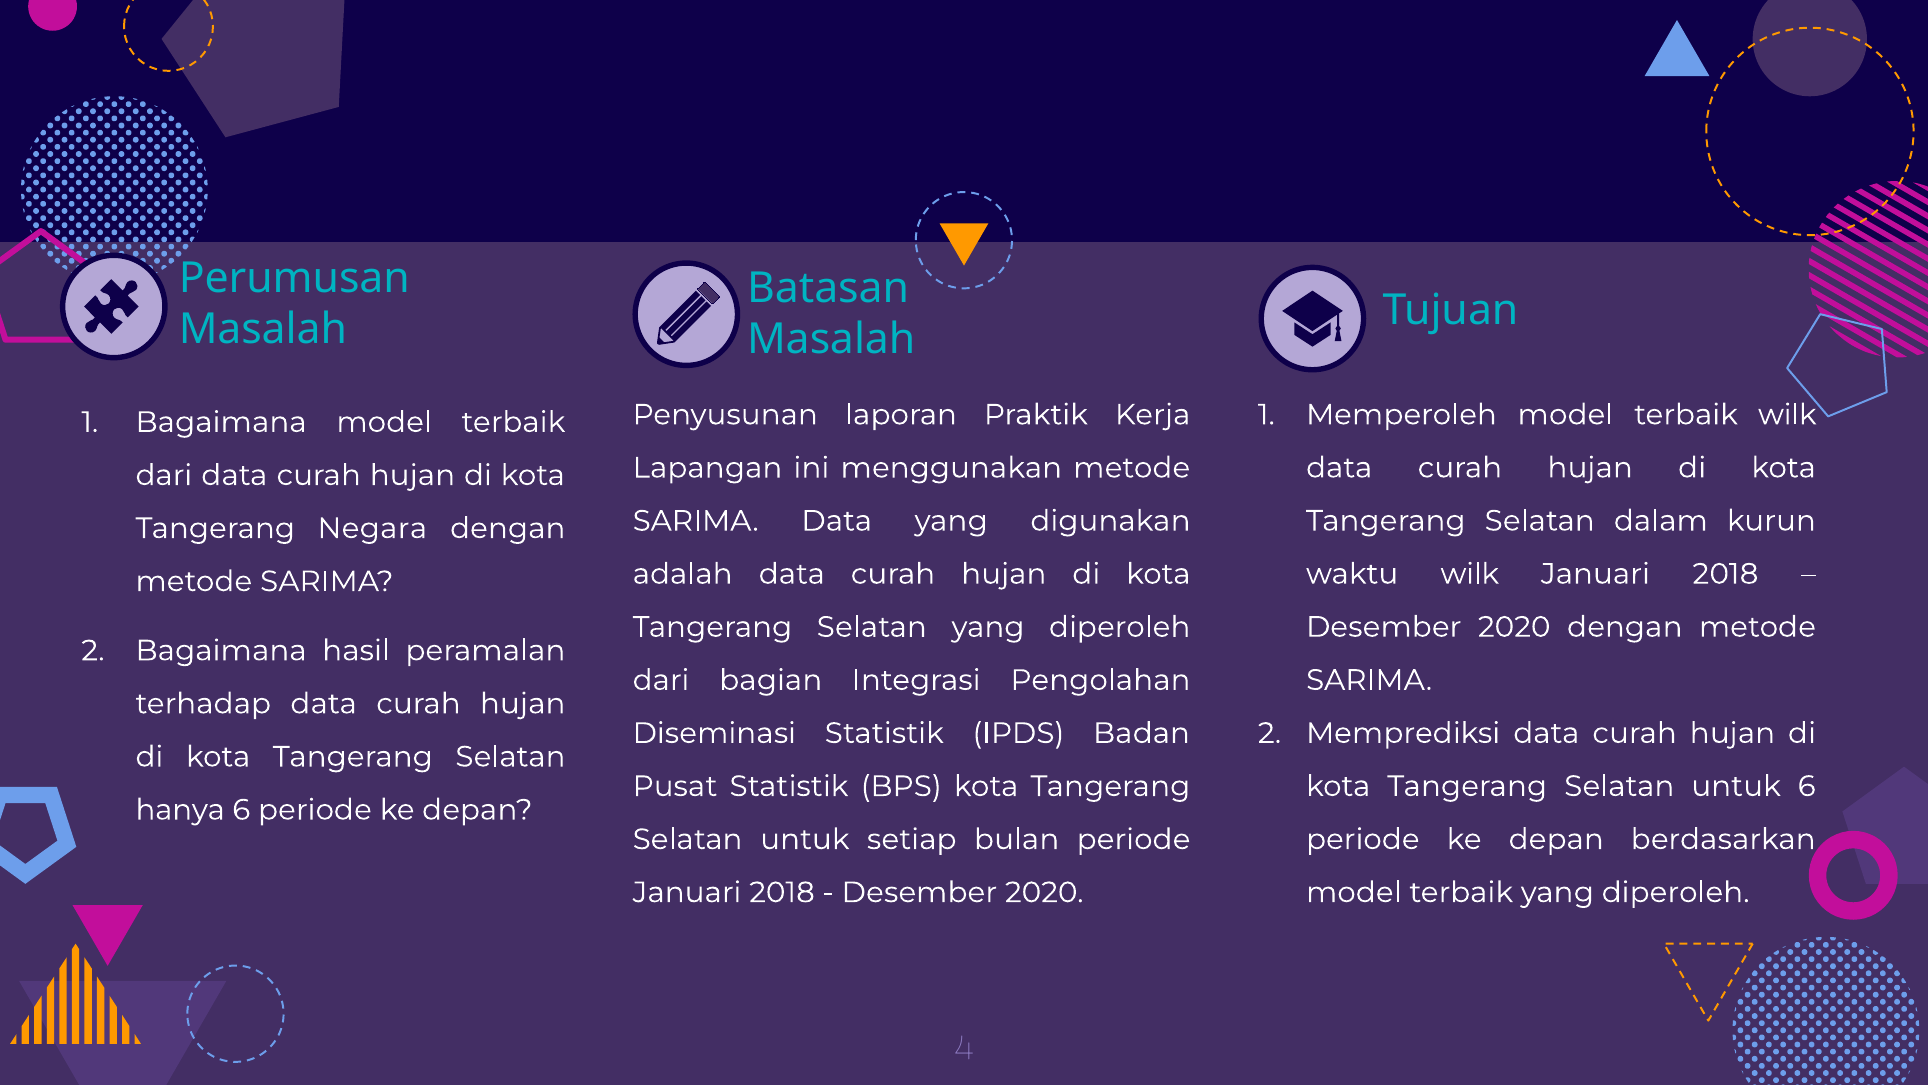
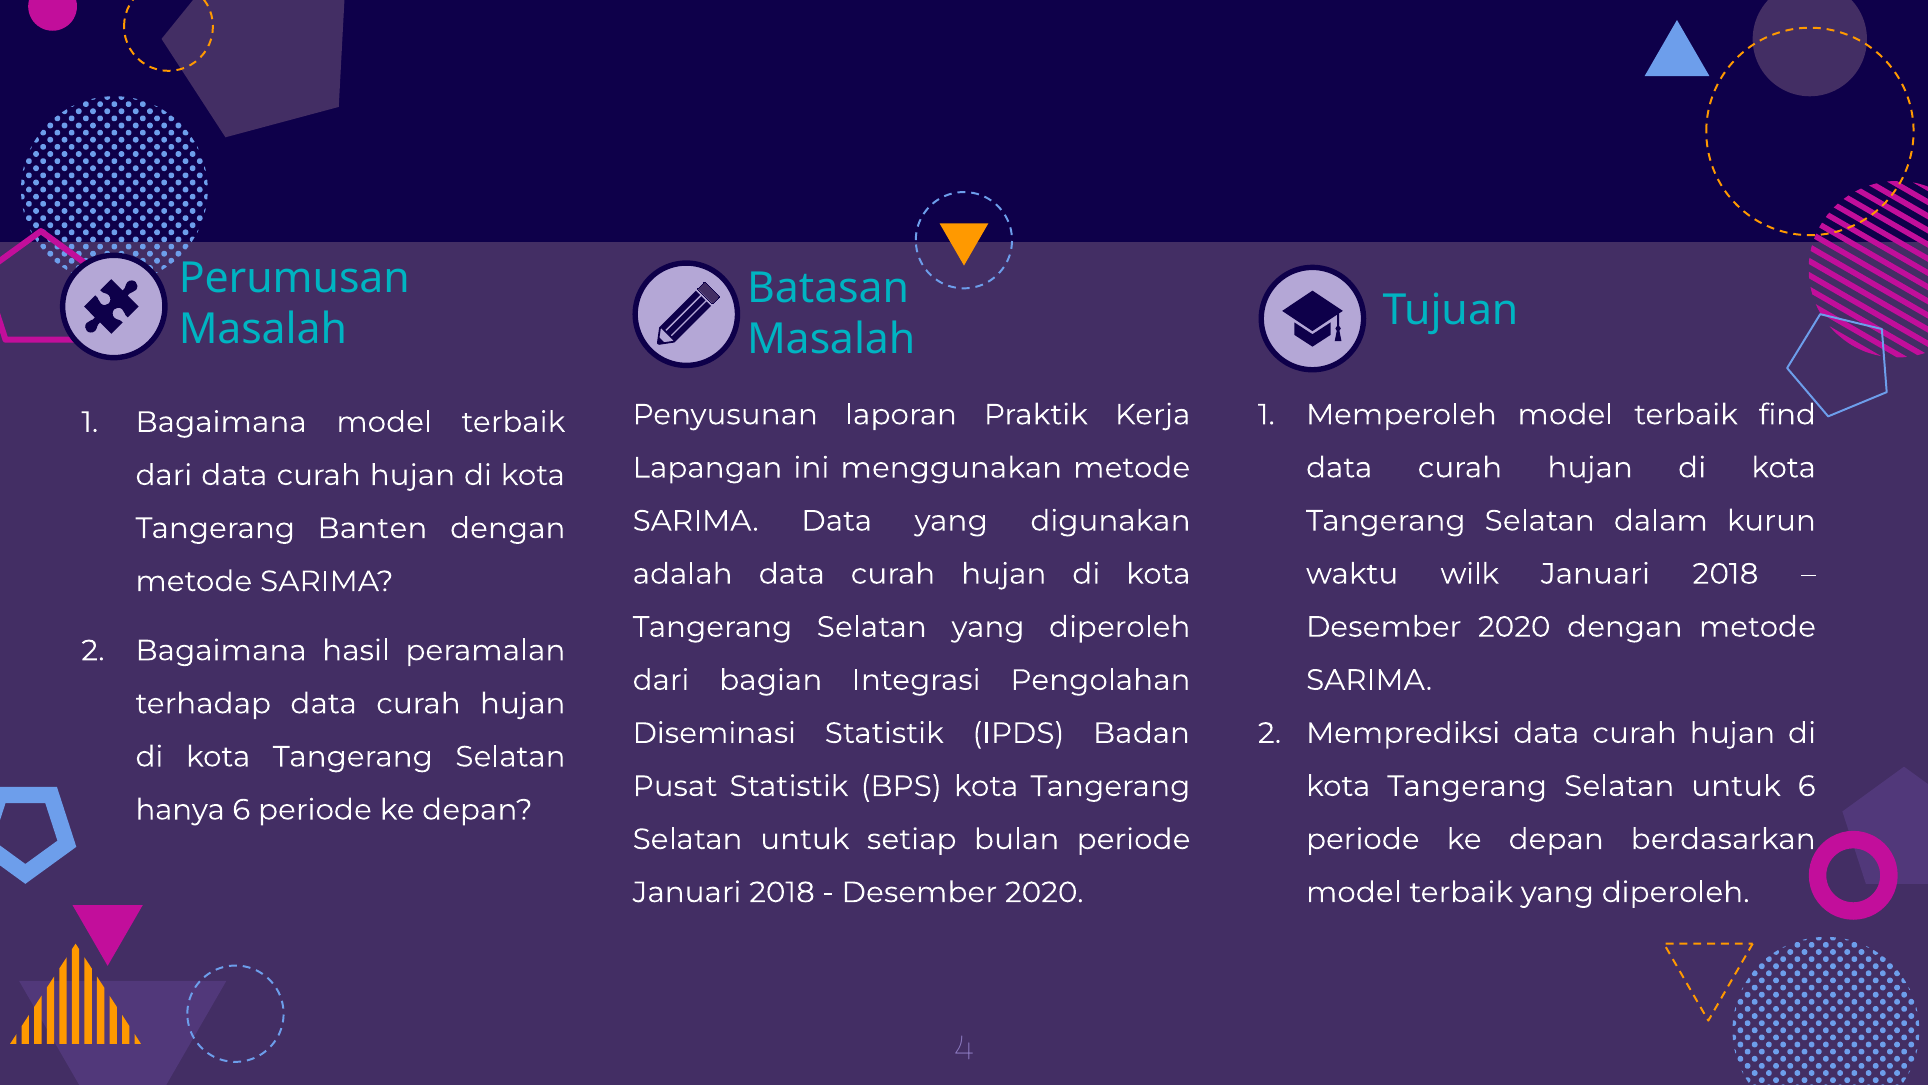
terbaik wilk: wilk -> find (1787, 415)
Negara: Negara -> Banten (372, 528)
